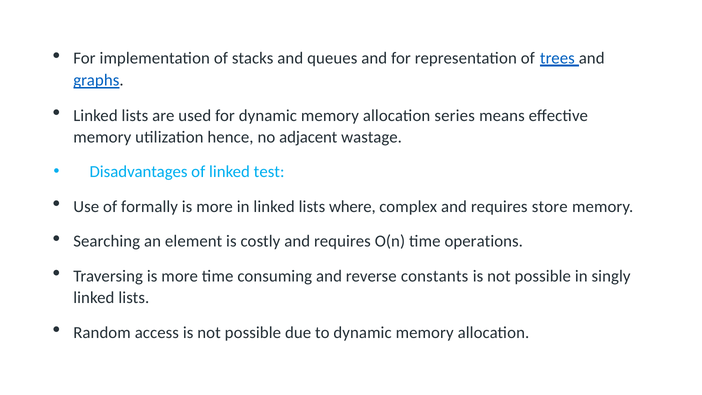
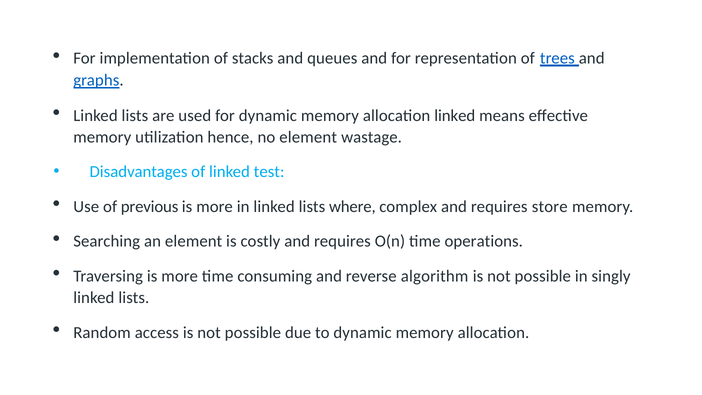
allocation series: series -> linked (455, 116)
no adjacent: adjacent -> element (308, 137)
formally: formally -> previous (150, 207)
constants: constants -> algorithm (435, 276)
